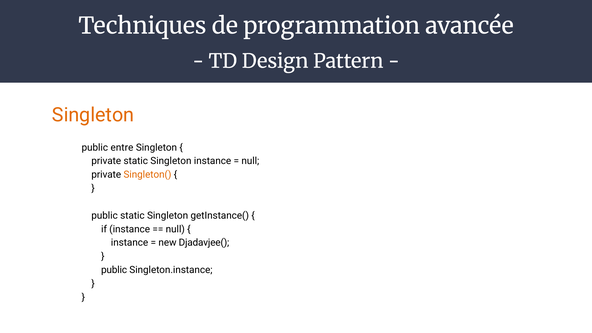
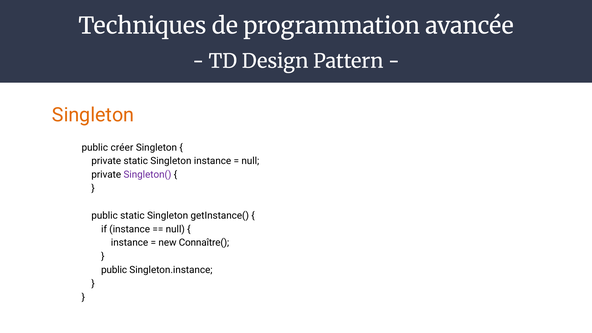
entre: entre -> créer (122, 147)
Singleton( colour: orange -> purple (147, 175)
Djadavjee(: Djadavjee( -> Connaître( (204, 243)
